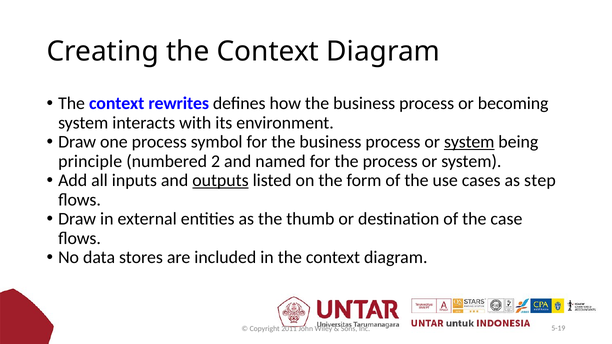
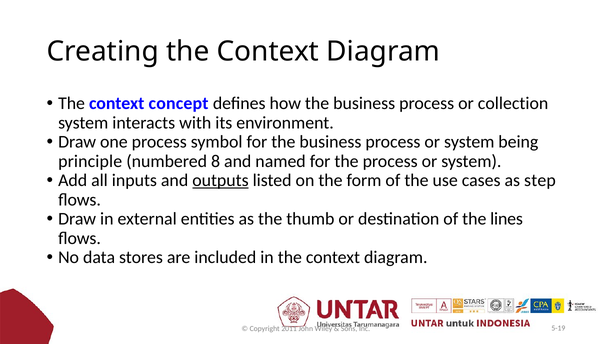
rewrites: rewrites -> concept (179, 103)
becoming: becoming -> collection (513, 103)
system underline: present -> none (469, 142)
2: 2 -> 8 (216, 161)
case: case -> lines (507, 219)
